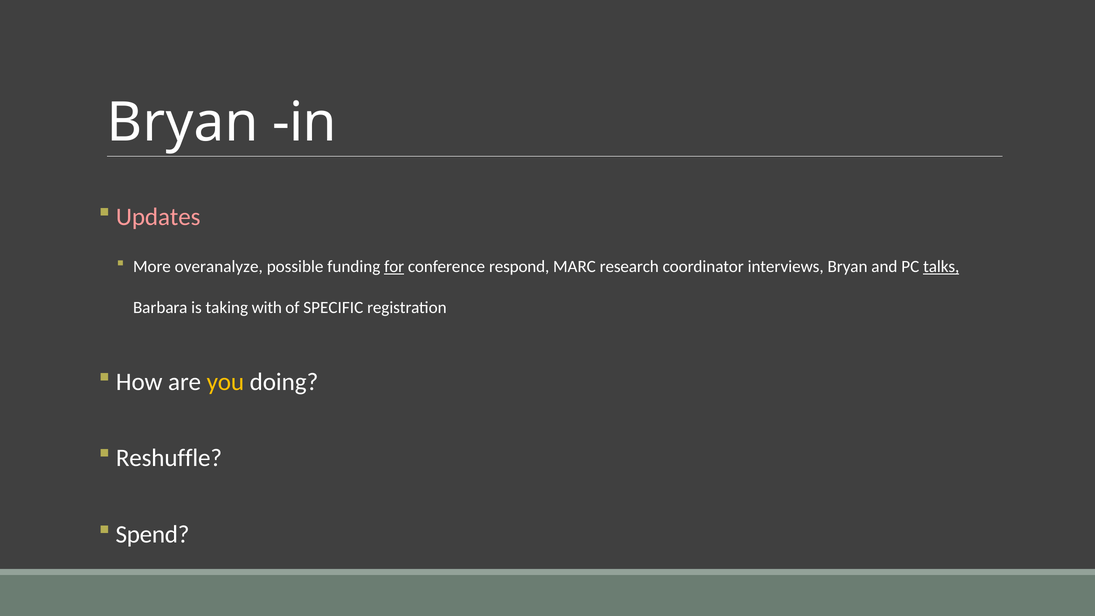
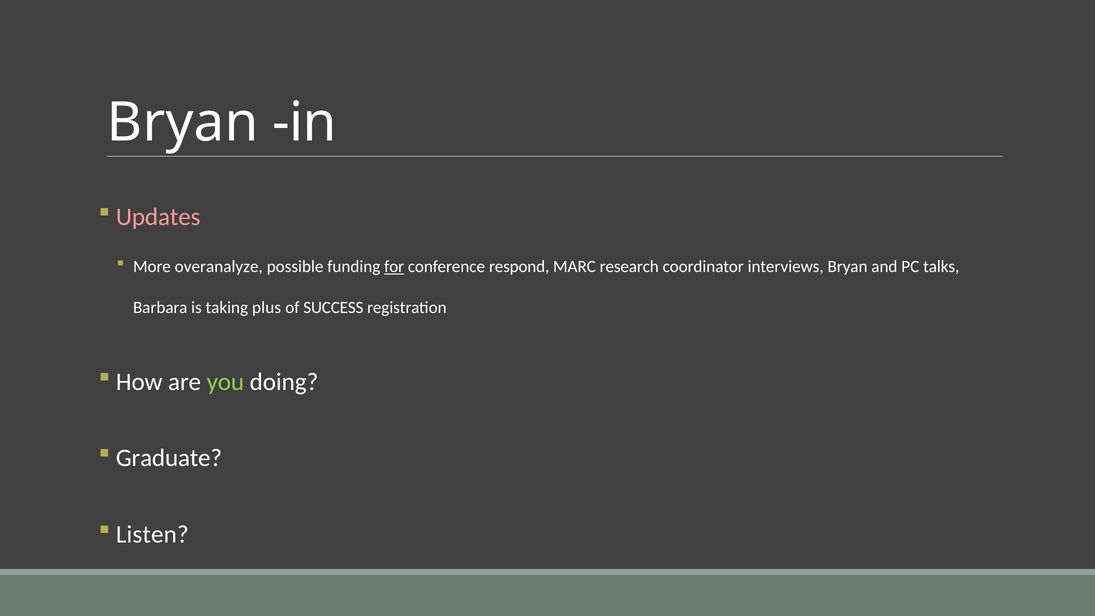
talks underline: present -> none (941, 267)
with: with -> plus (267, 308)
SPECIFIC: SPECIFIC -> SUCCESS (333, 308)
you colour: yellow -> light green (225, 382)
Reshuffle: Reshuffle -> Graduate (169, 458)
Spend: Spend -> Listen (152, 534)
